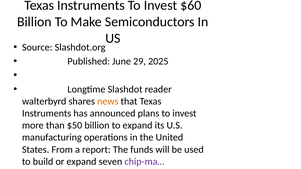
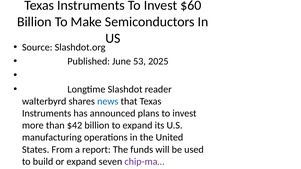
29: 29 -> 53 (140, 61)
news colour: orange -> blue (108, 102)
$50: $50 -> $42 (75, 126)
